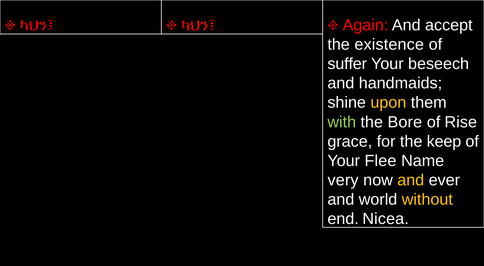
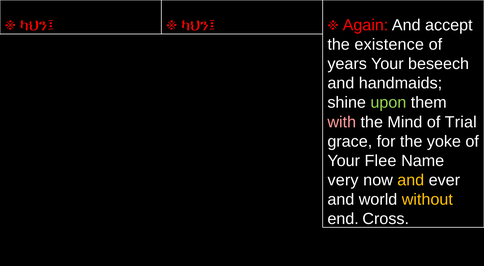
suffer: suffer -> years (347, 64)
upon colour: yellow -> light green (388, 103)
with colour: light green -> pink (342, 122)
Bore: Bore -> Mind (405, 122)
Rise: Rise -> Trial (461, 122)
keep: keep -> yoke (444, 141)
Nicea: Nicea -> Cross (386, 219)
